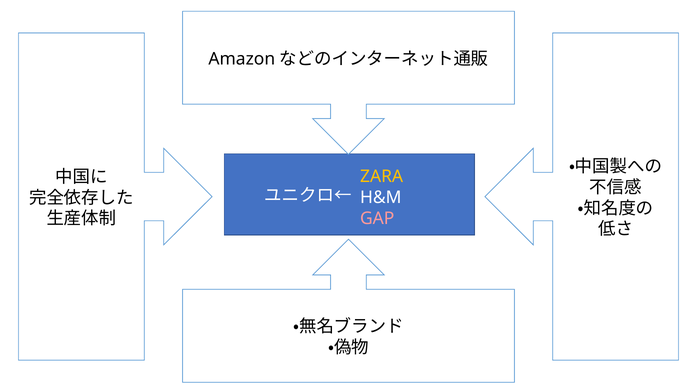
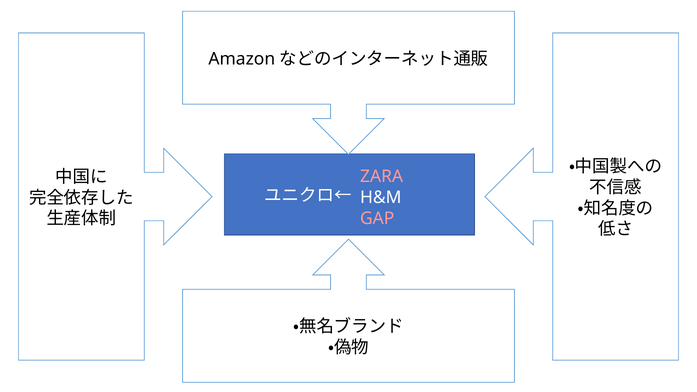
ZARA colour: yellow -> pink (382, 177)
